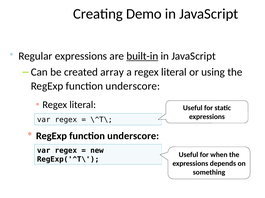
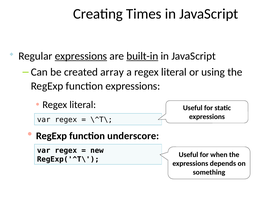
Demo: Demo -> Times (144, 14)
expressions underline: none -> present (81, 56)
underscore: underscore -> expressions (133, 86)
